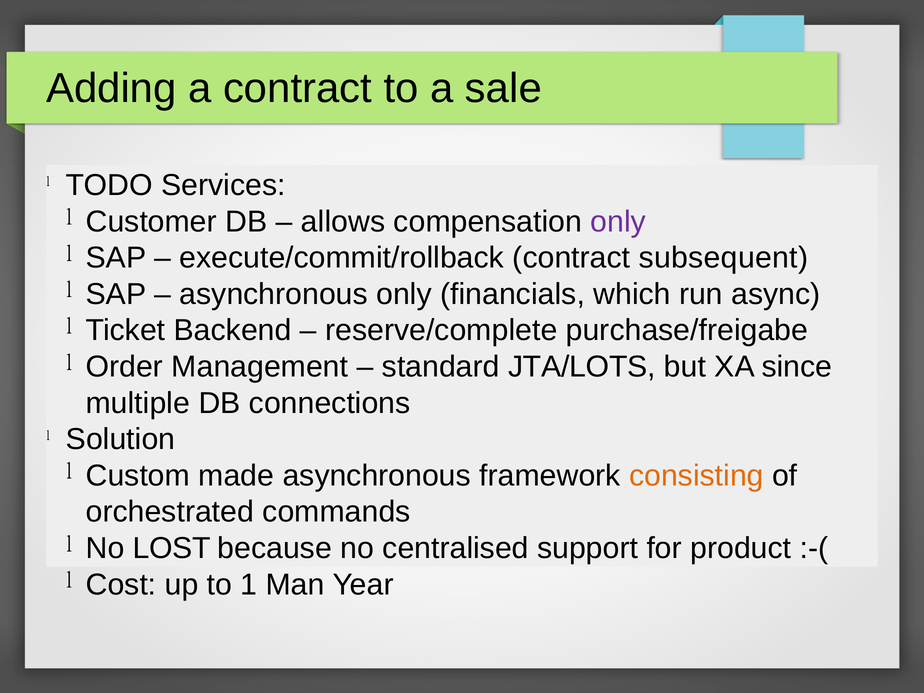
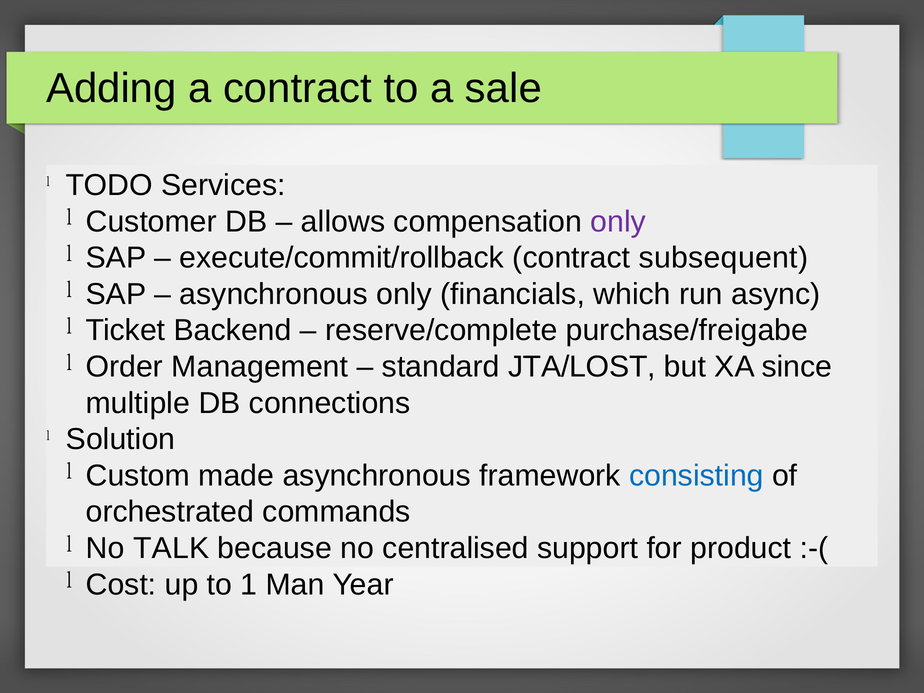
JTA/LOTS: JTA/LOTS -> JTA/LOST (582, 367)
consisting colour: orange -> blue (696, 476)
LOST: LOST -> TALK (171, 548)
